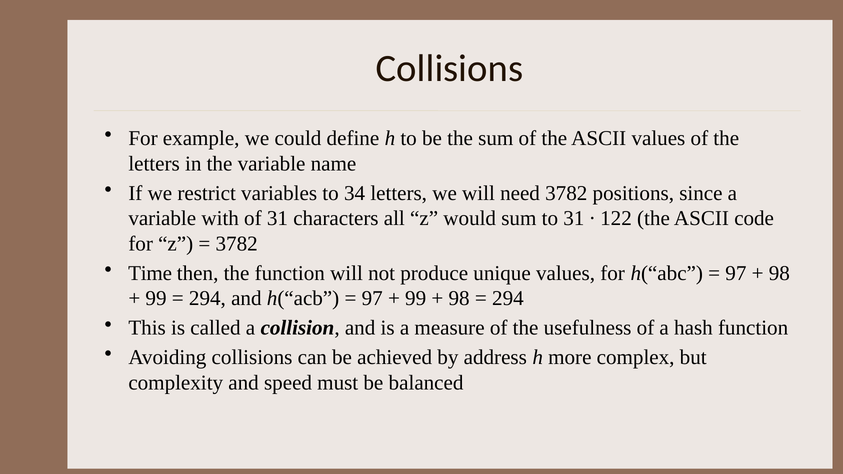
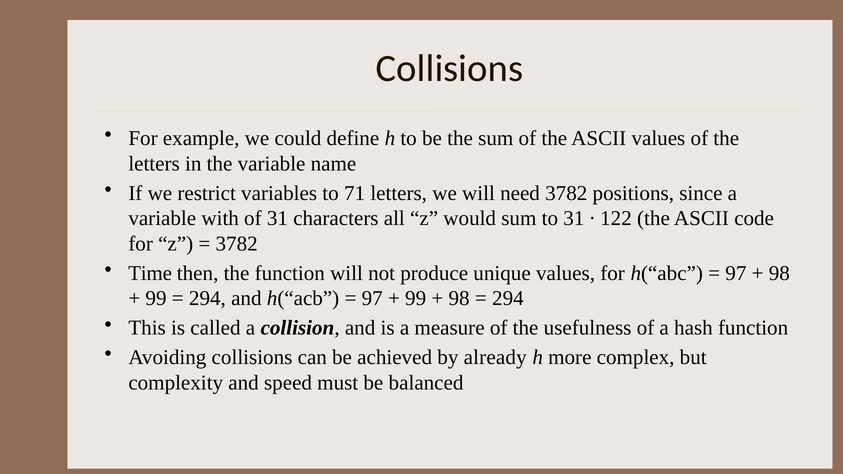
34: 34 -> 71 (355, 193)
address: address -> already (495, 358)
